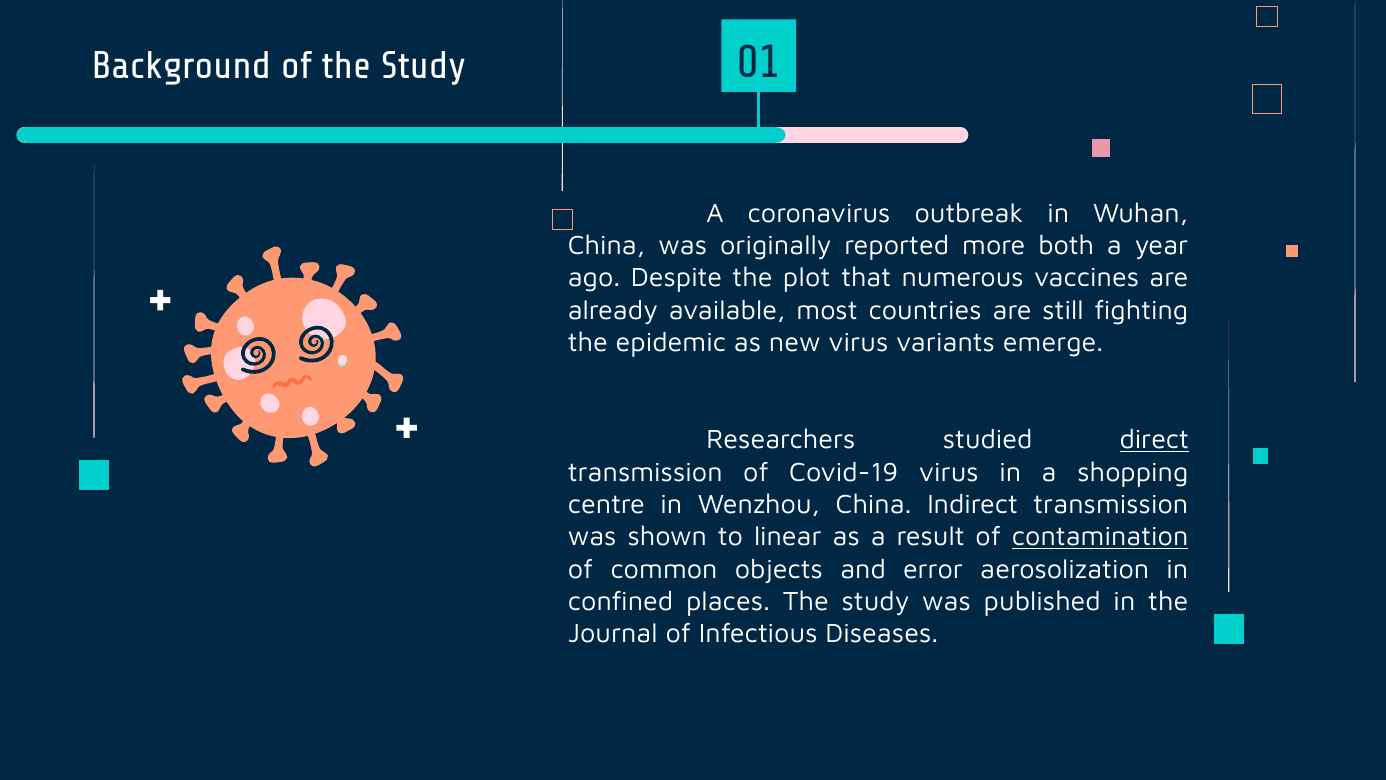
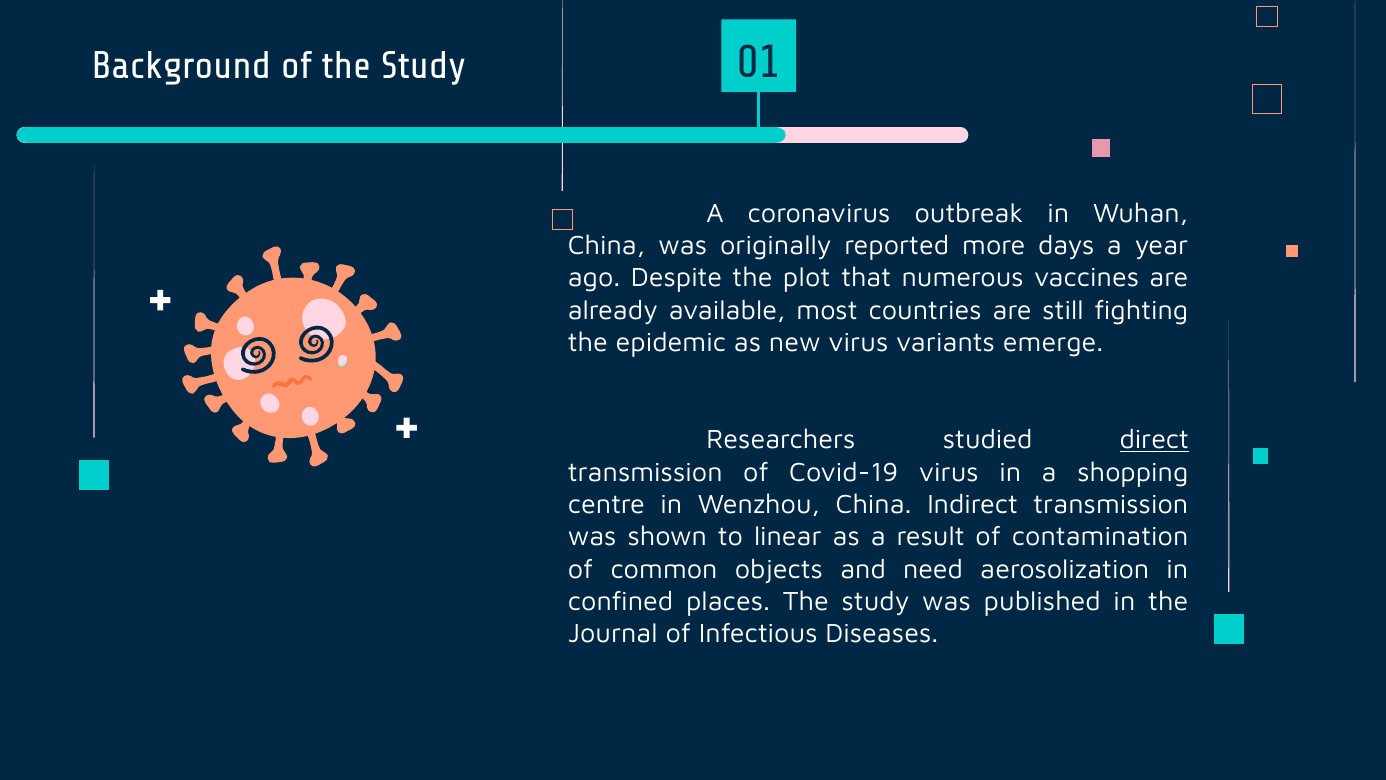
both: both -> days (1066, 245)
contamination underline: present -> none (1100, 537)
error: error -> need (933, 569)
